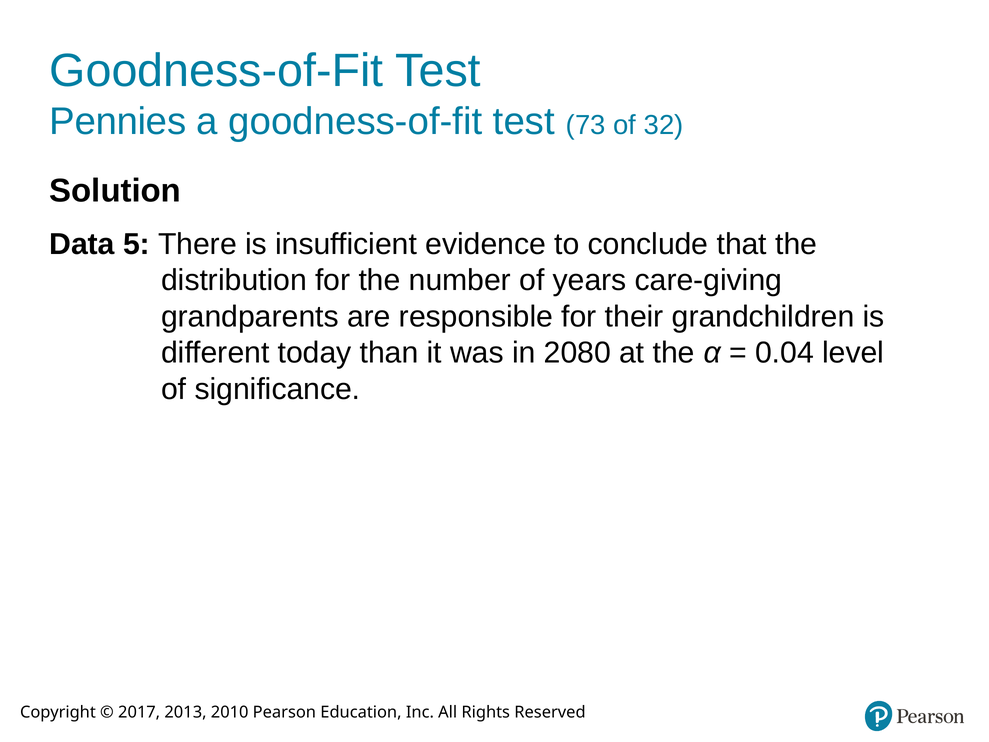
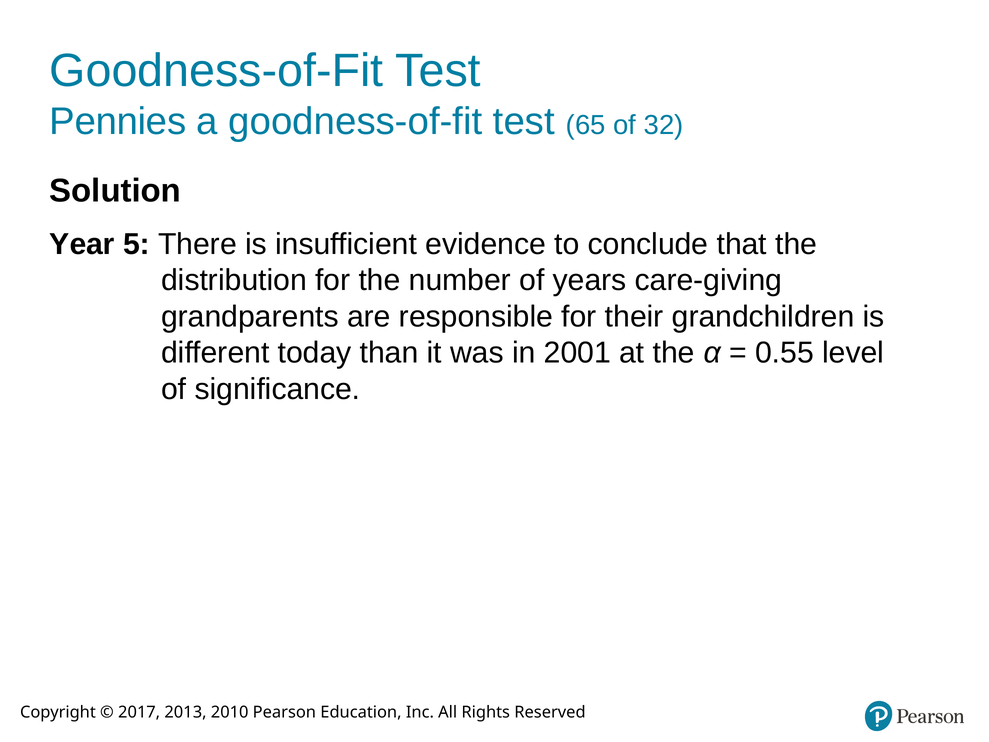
73: 73 -> 65 (586, 125)
Data: Data -> Year (82, 244)
2080: 2080 -> 2001 (577, 353)
0.04: 0.04 -> 0.55 (784, 353)
